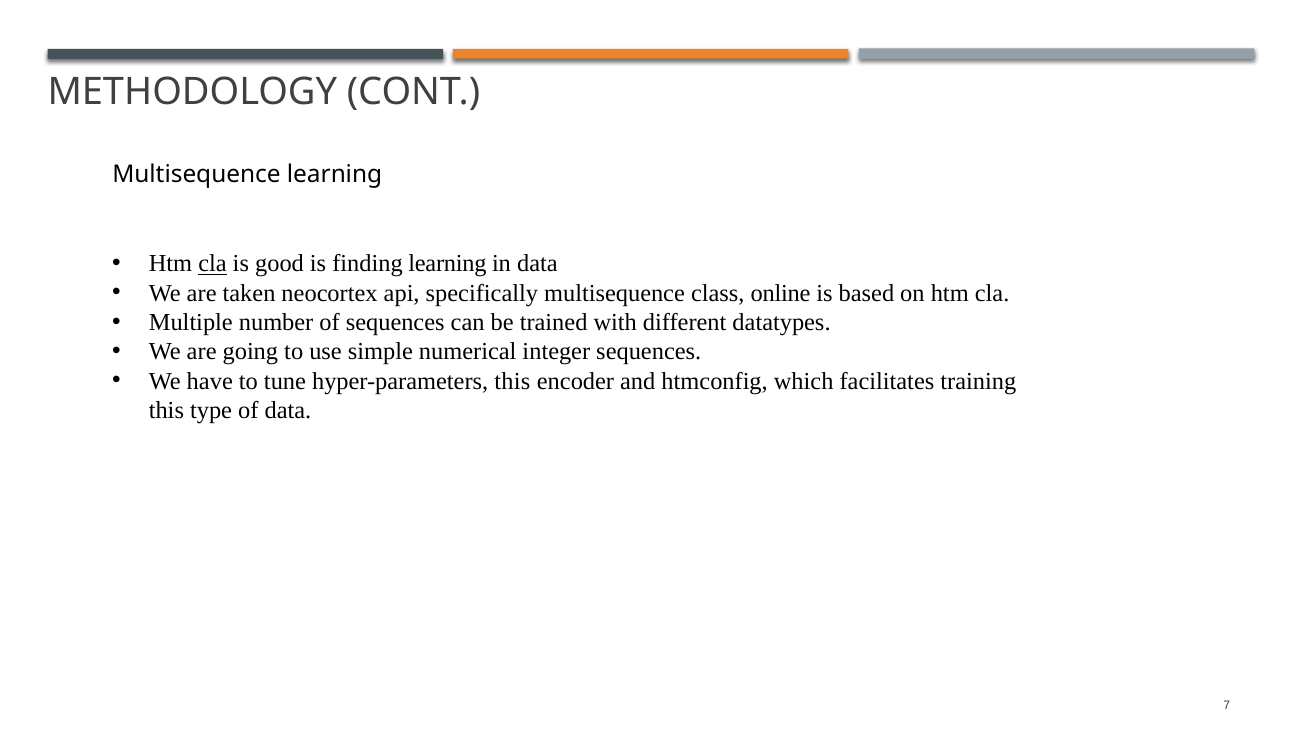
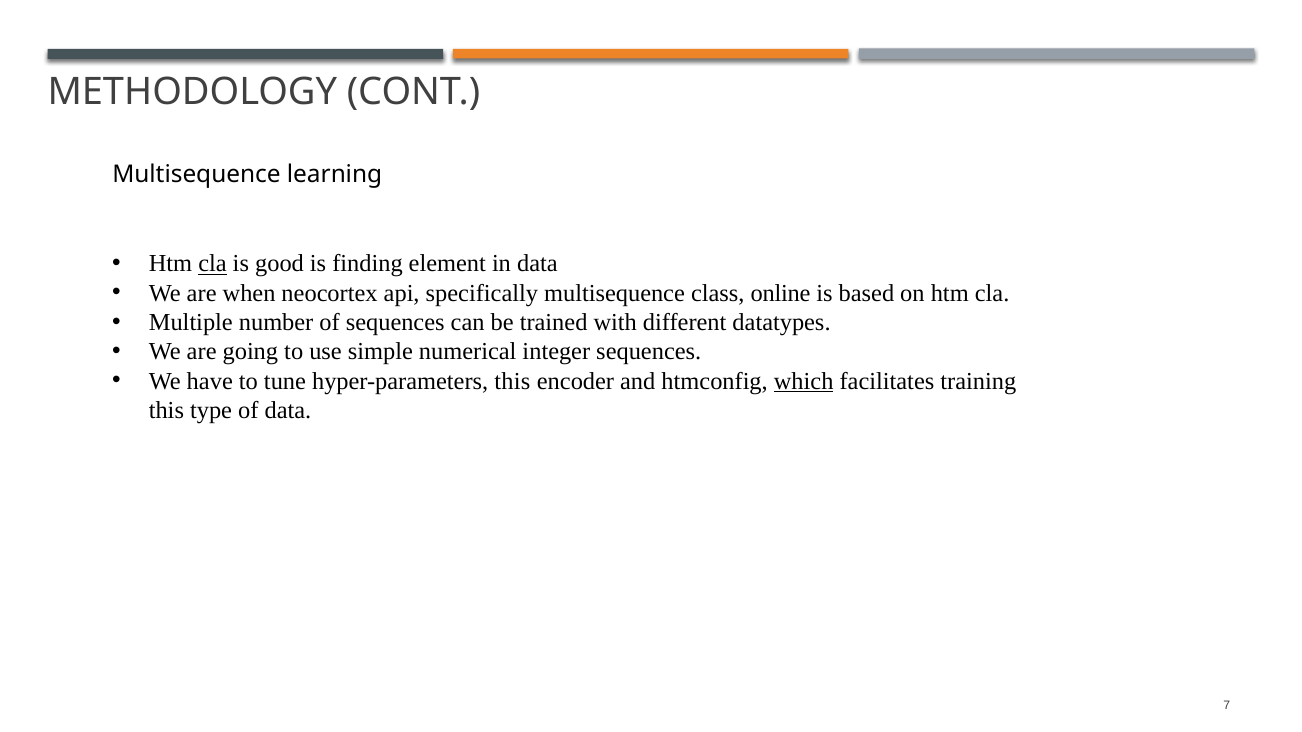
finding learning: learning -> element (447, 264)
taken: taken -> when (249, 293)
which underline: none -> present (804, 381)
